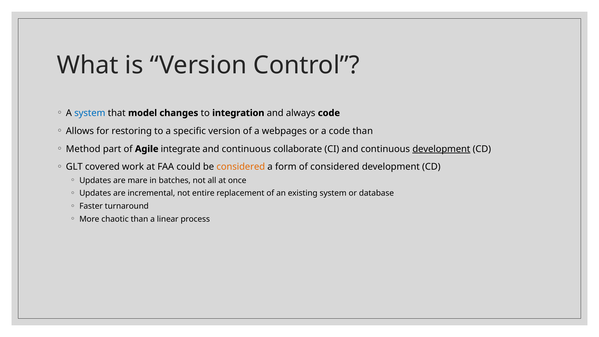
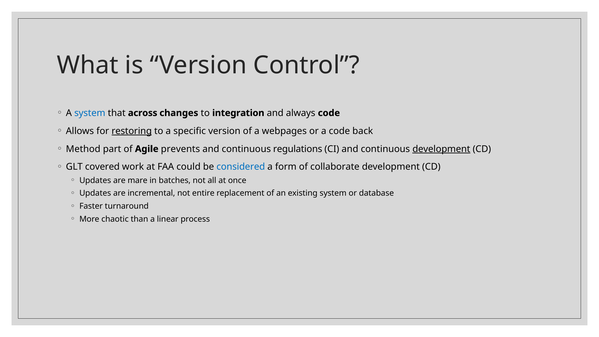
model: model -> across (143, 113)
restoring underline: none -> present (132, 131)
code than: than -> back (363, 131)
integrate: integrate -> prevents (180, 149)
collaborate: collaborate -> regulations (298, 149)
considered colour: orange -> blue (241, 167)
of considered: considered -> collaborate (335, 167)
